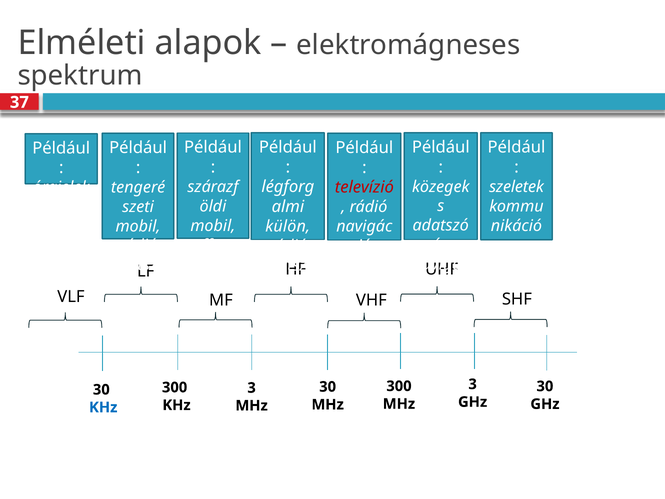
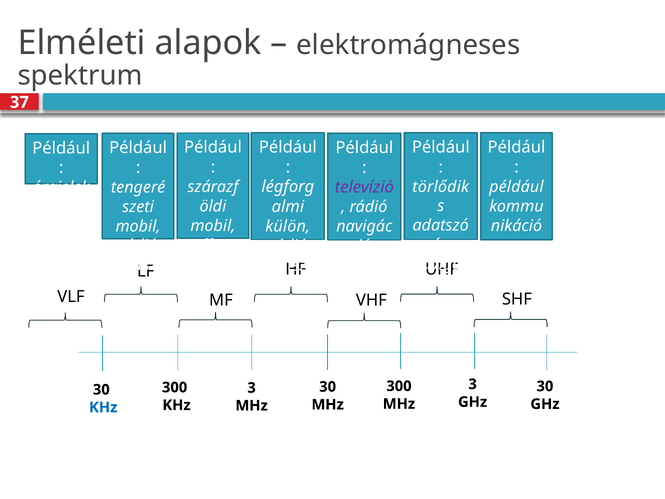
közegek: közegek -> törlődik (441, 187)
szeletek: szeletek -> például (516, 187)
televízió colour: red -> purple (364, 187)
